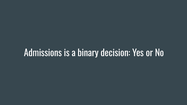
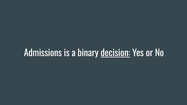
decision underline: none -> present (115, 53)
